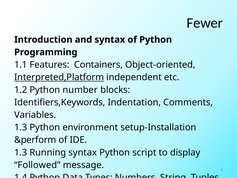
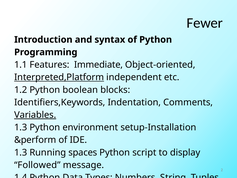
Containers: Containers -> Immediate (98, 65)
number: number -> boolean (80, 90)
Variables underline: none -> present (35, 115)
Running syntax: syntax -> spaces (83, 152)
